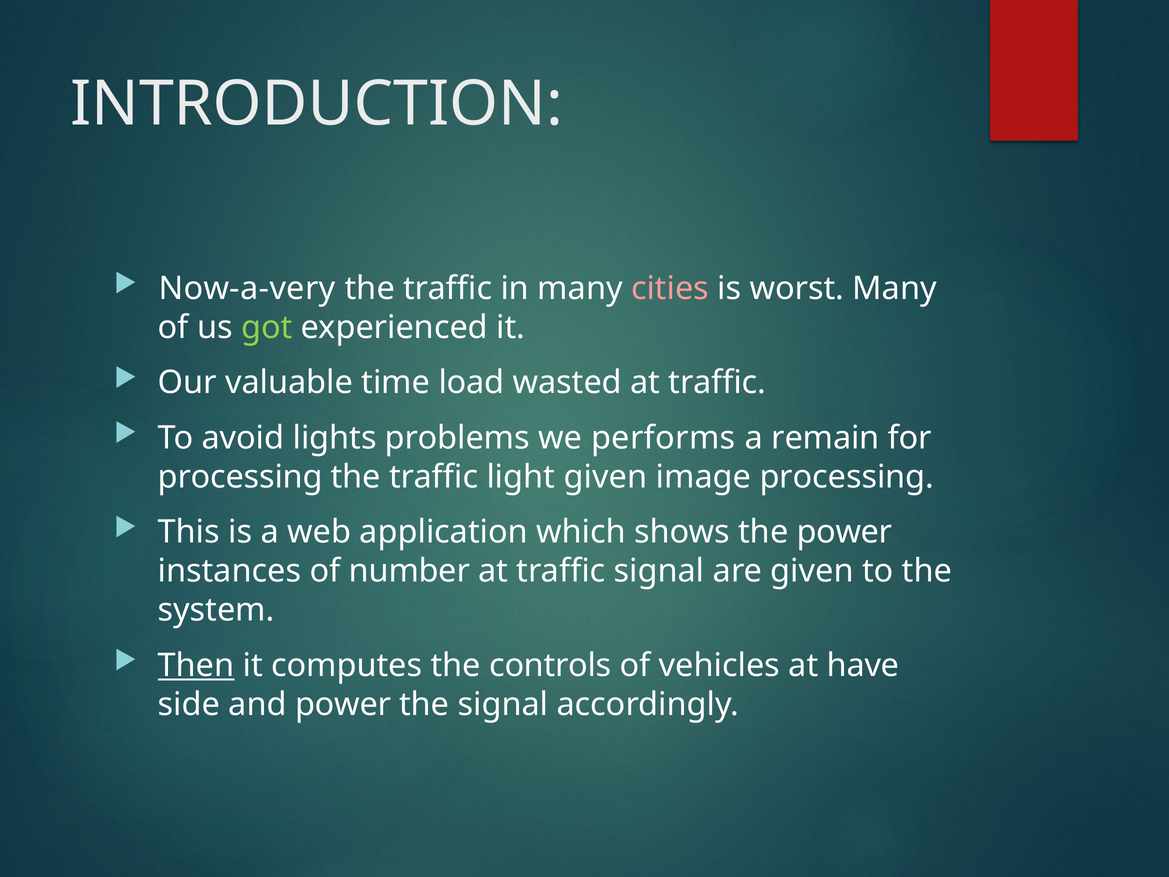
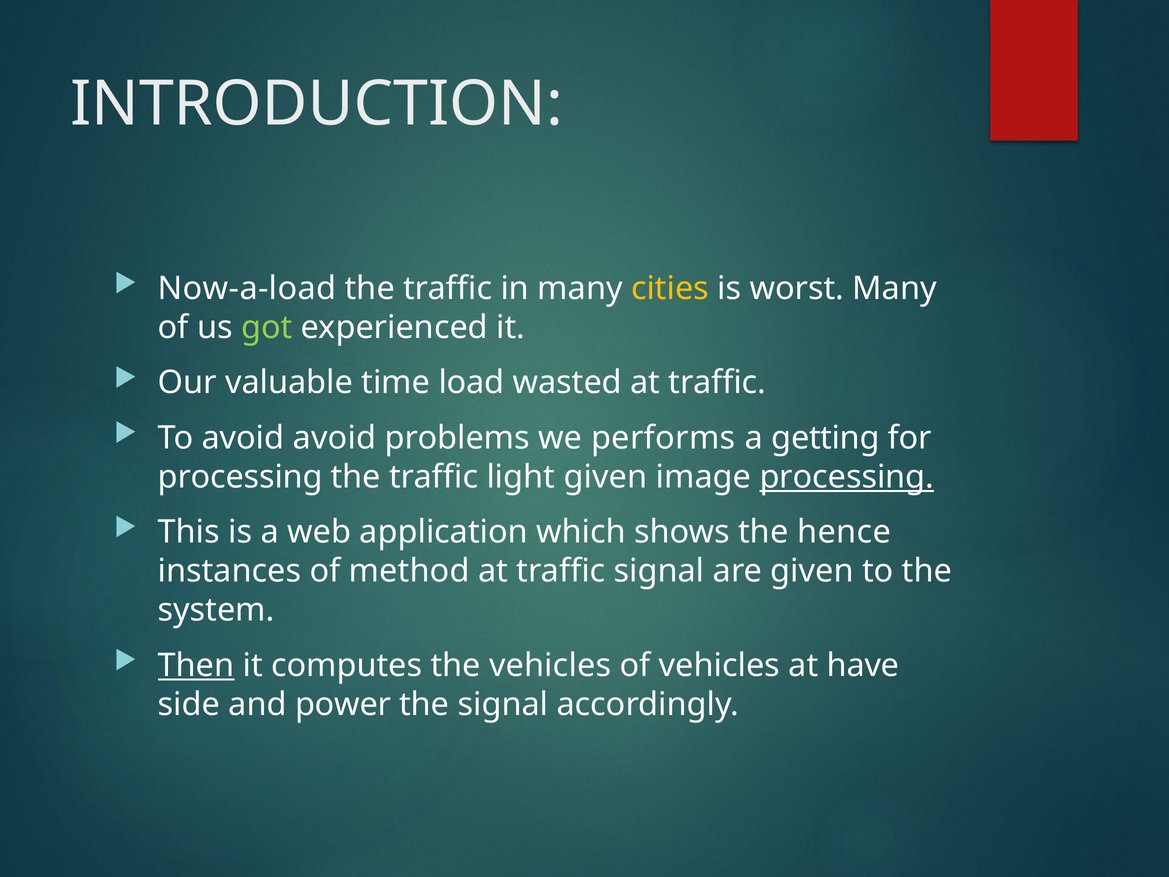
Now-a-very: Now-a-very -> Now-a-load (247, 288)
cities colour: pink -> yellow (670, 288)
avoid lights: lights -> avoid (335, 438)
remain: remain -> getting (826, 438)
processing underline: none -> present (847, 477)
the power: power -> hence (844, 532)
number: number -> method (409, 571)
the controls: controls -> vehicles (550, 665)
